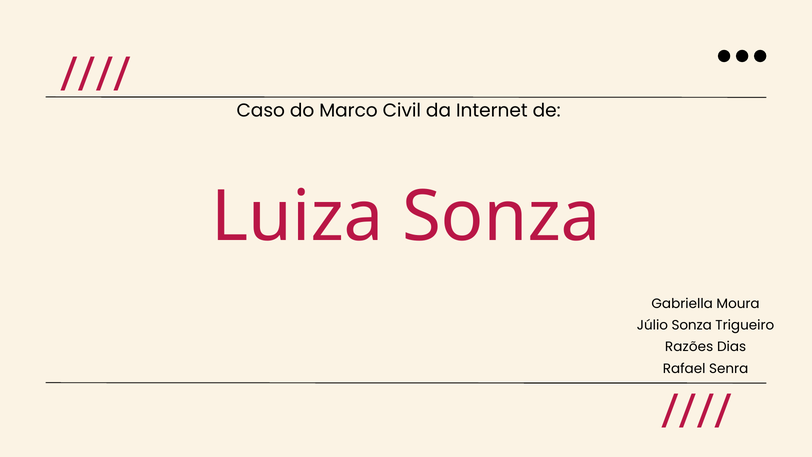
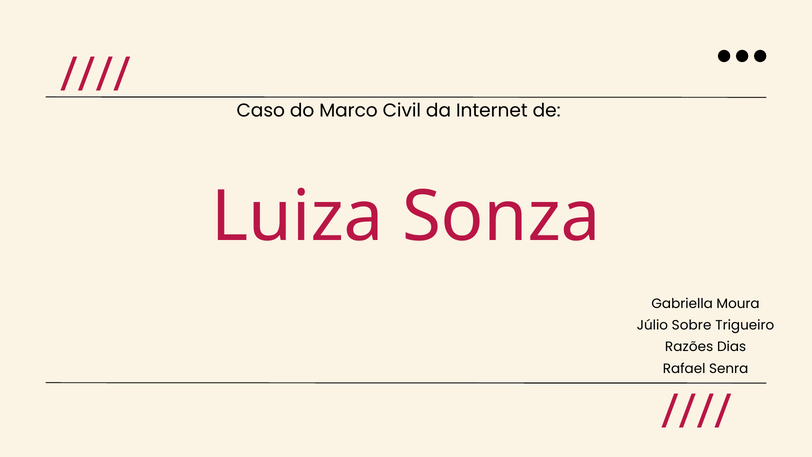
Júlio Sonza: Sonza -> Sobre (692, 325)
